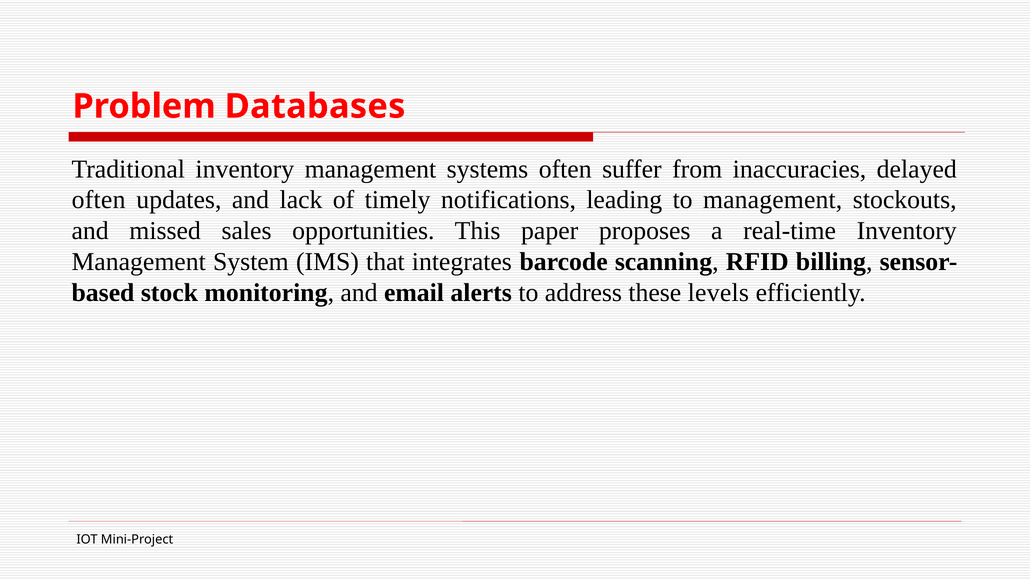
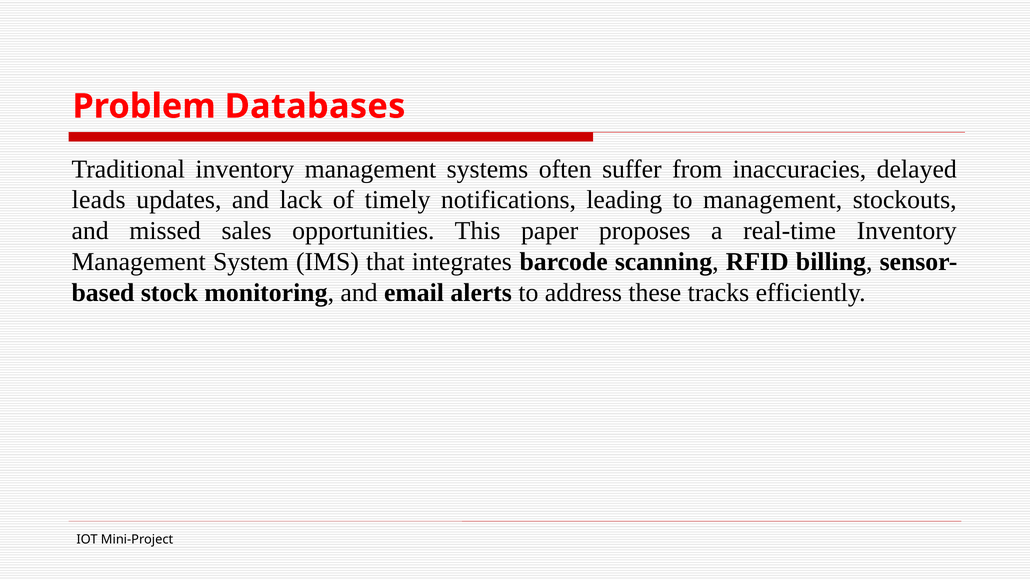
often: often -> leads (99, 200)
levels: levels -> tracks (718, 293)
